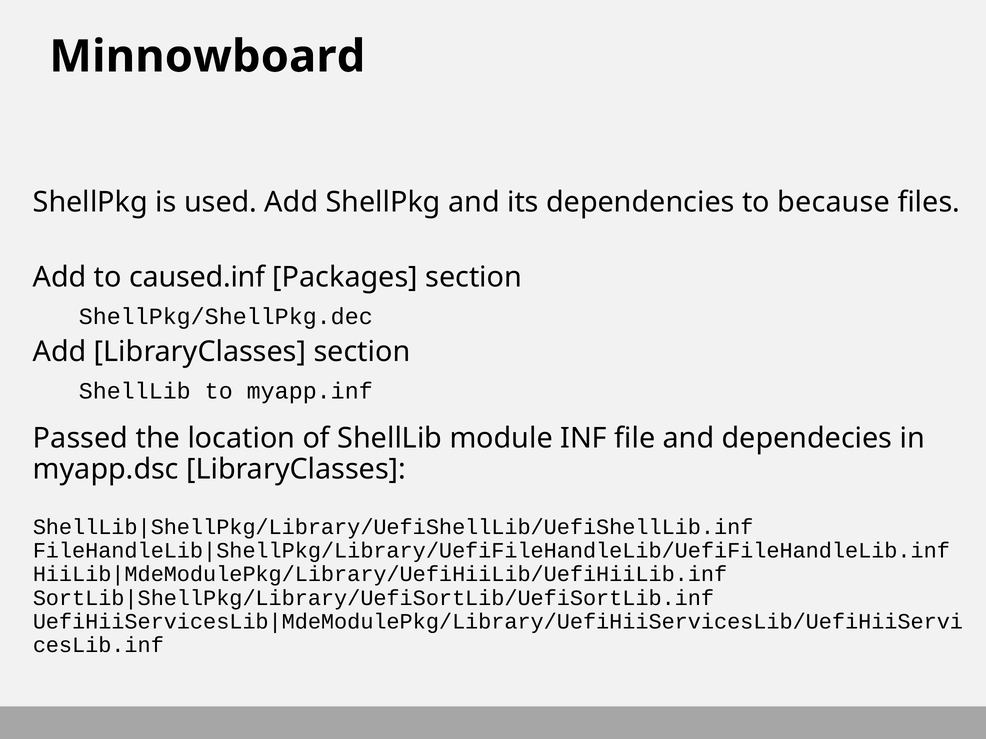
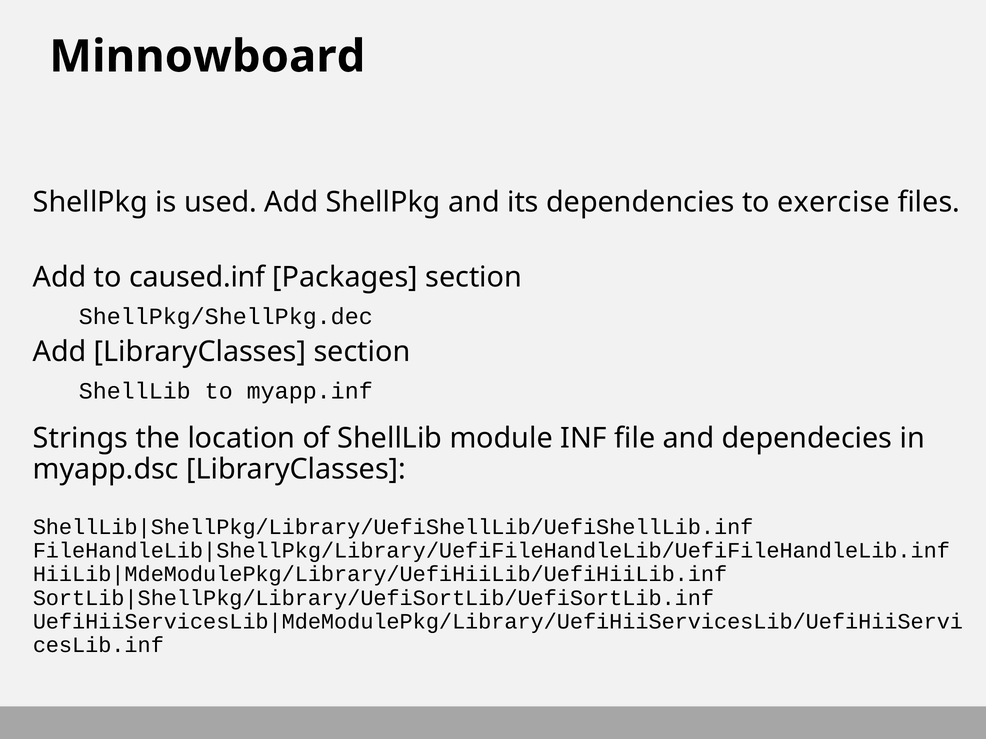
because: because -> exercise (834, 202)
Passed: Passed -> Strings (81, 439)
